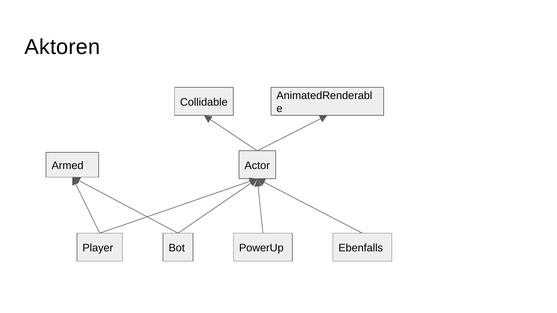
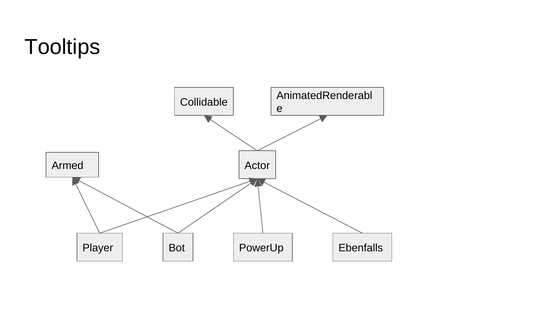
Aktoren: Aktoren -> Tooltips (62, 47)
